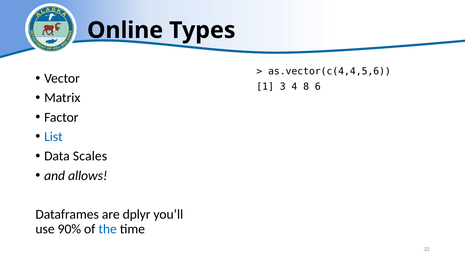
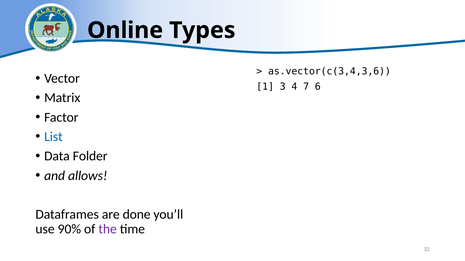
as.vector(c(4,4,5,6: as.vector(c(4,4,5,6 -> as.vector(c(3,4,3,6 (329, 71)
8: 8 -> 7 (306, 87)
Scales: Scales -> Folder (90, 156)
dplyr: dplyr -> done (137, 215)
the colour: blue -> purple (108, 229)
